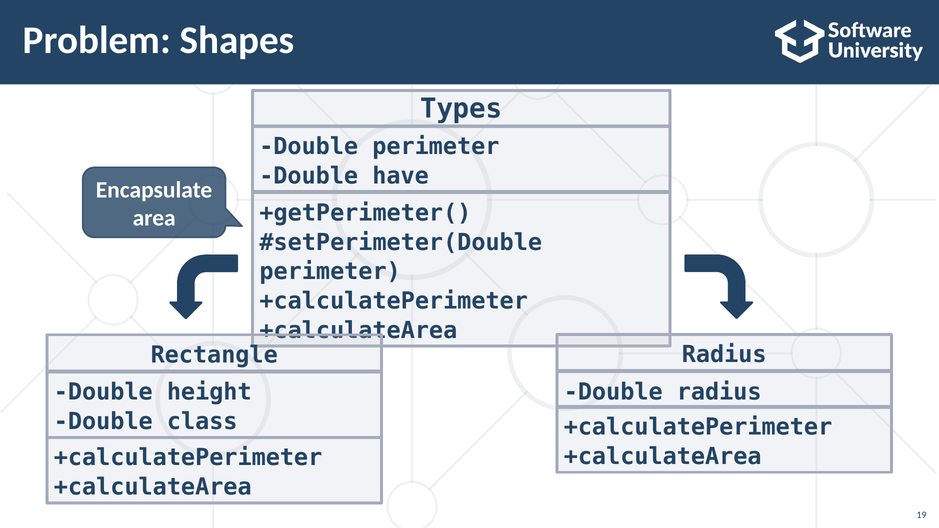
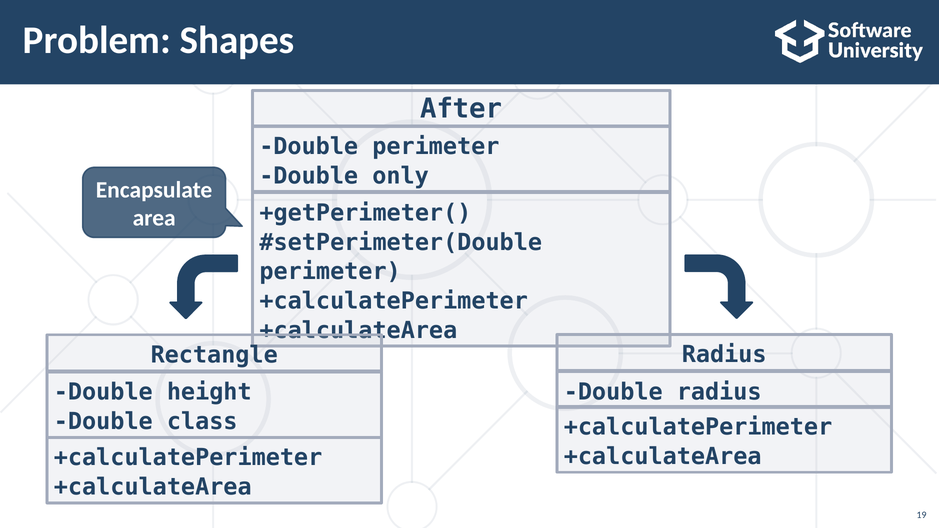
Types: Types -> After (461, 109)
have: have -> only (401, 176)
